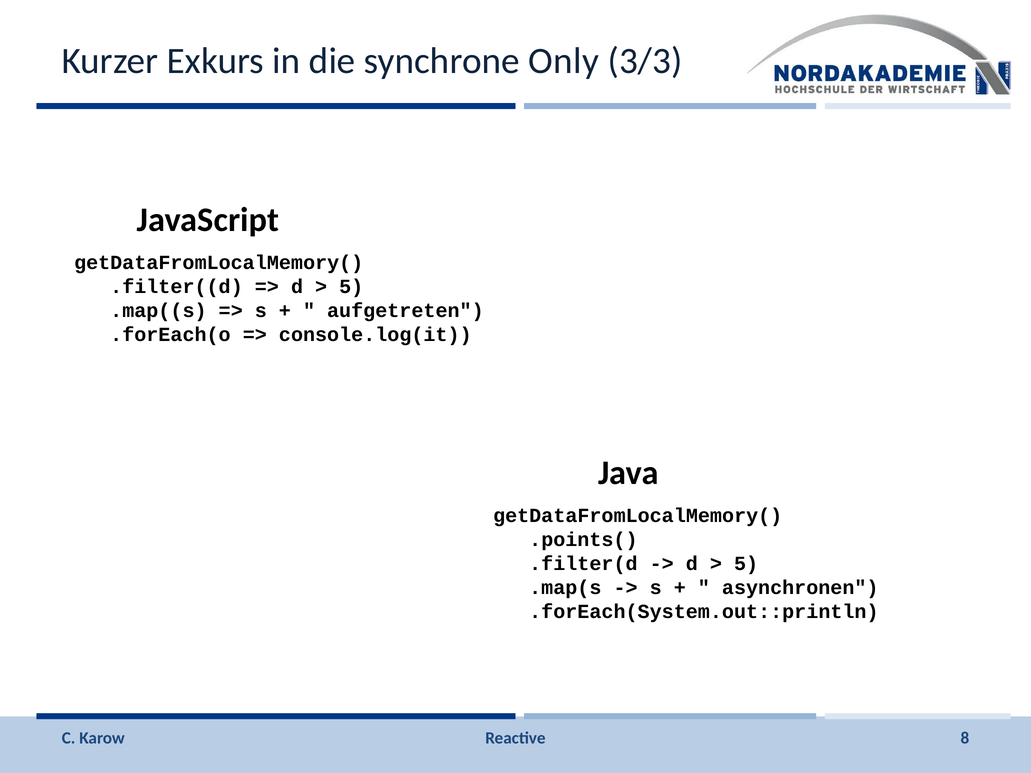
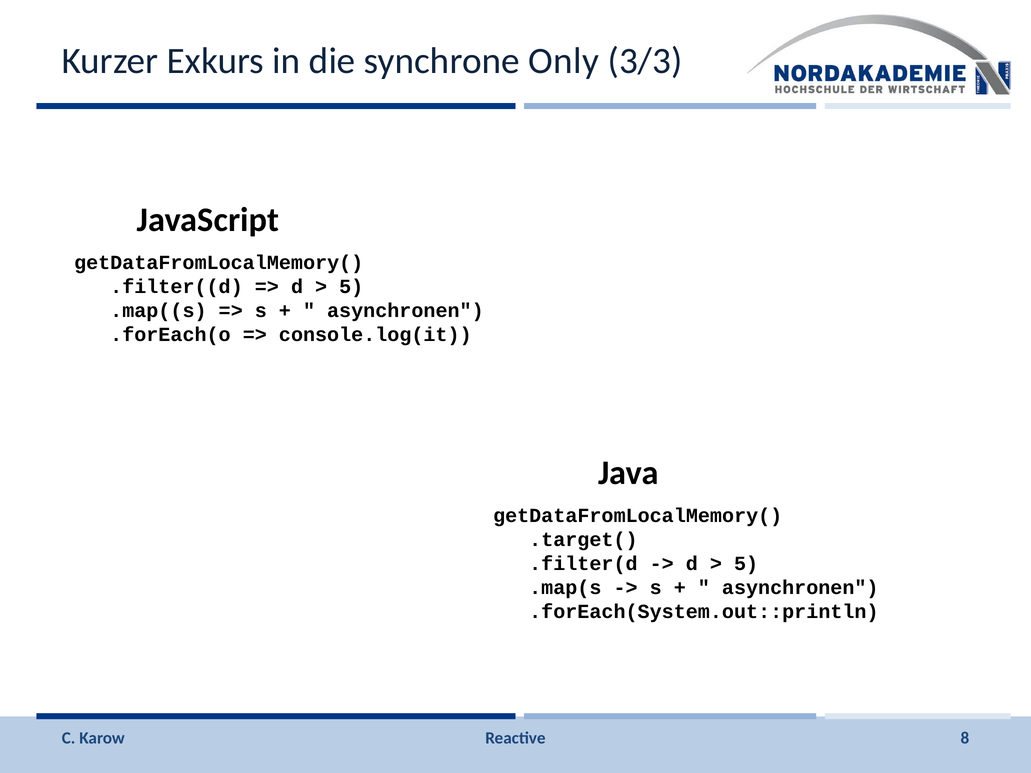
aufgetreten: aufgetreten -> asynchronen (405, 311)
.points(: .points( -> .target( (583, 540)
